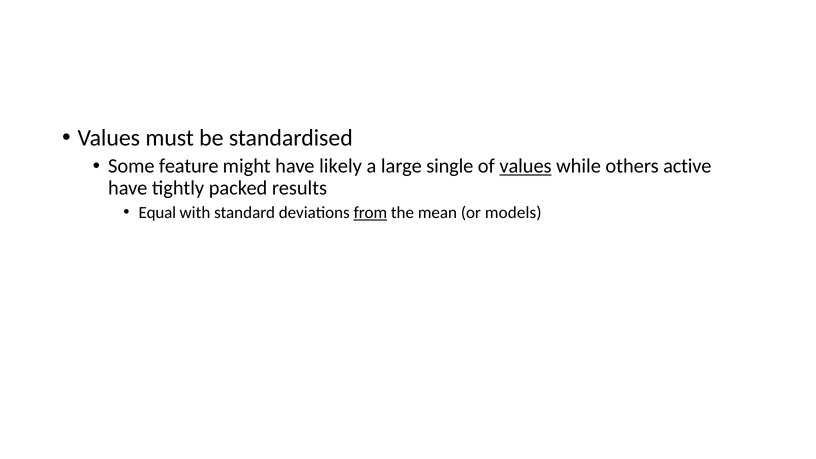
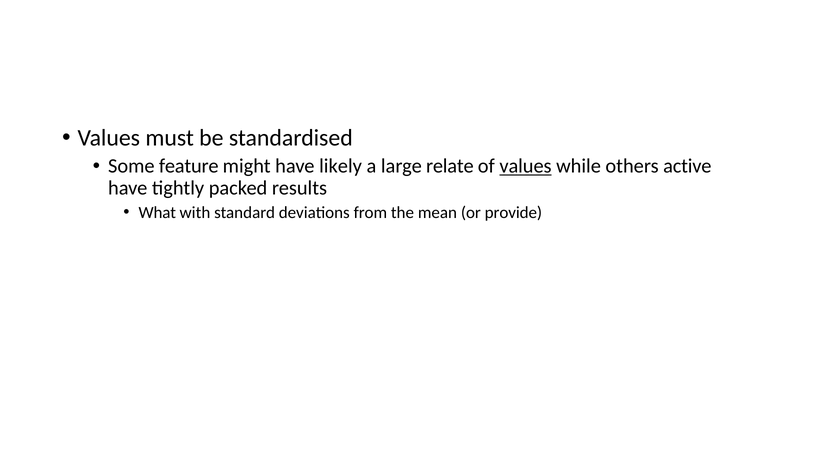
single: single -> relate (450, 166)
Equal: Equal -> What (157, 213)
from underline: present -> none (370, 213)
models: models -> provide (513, 213)
